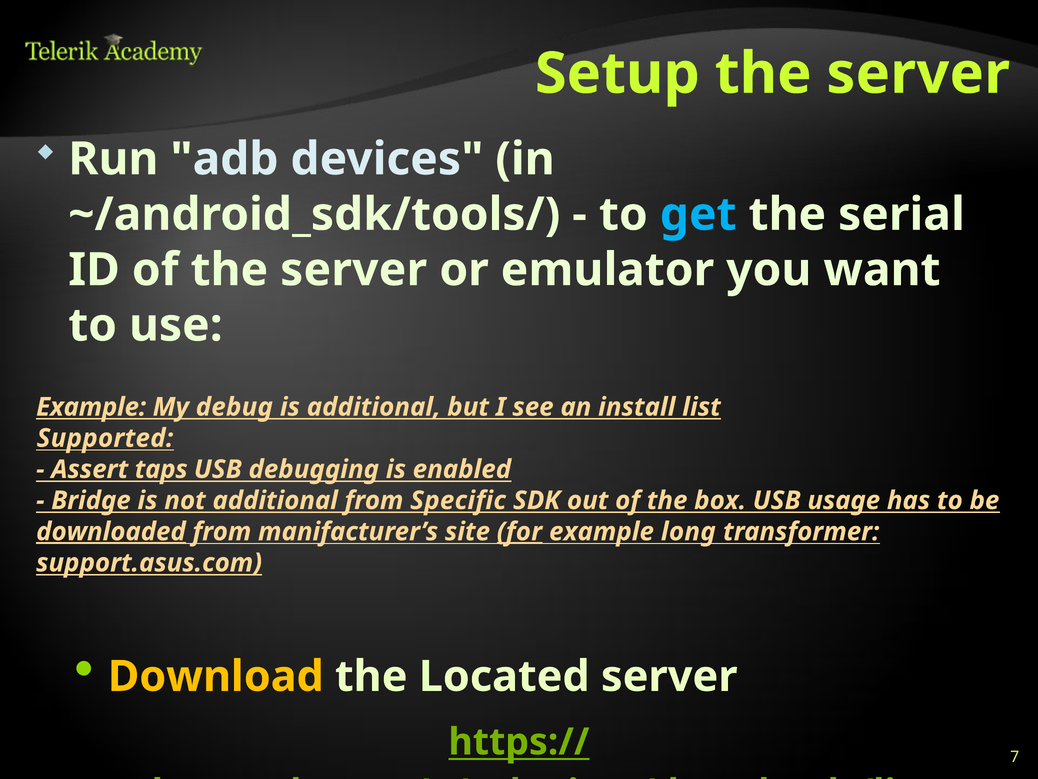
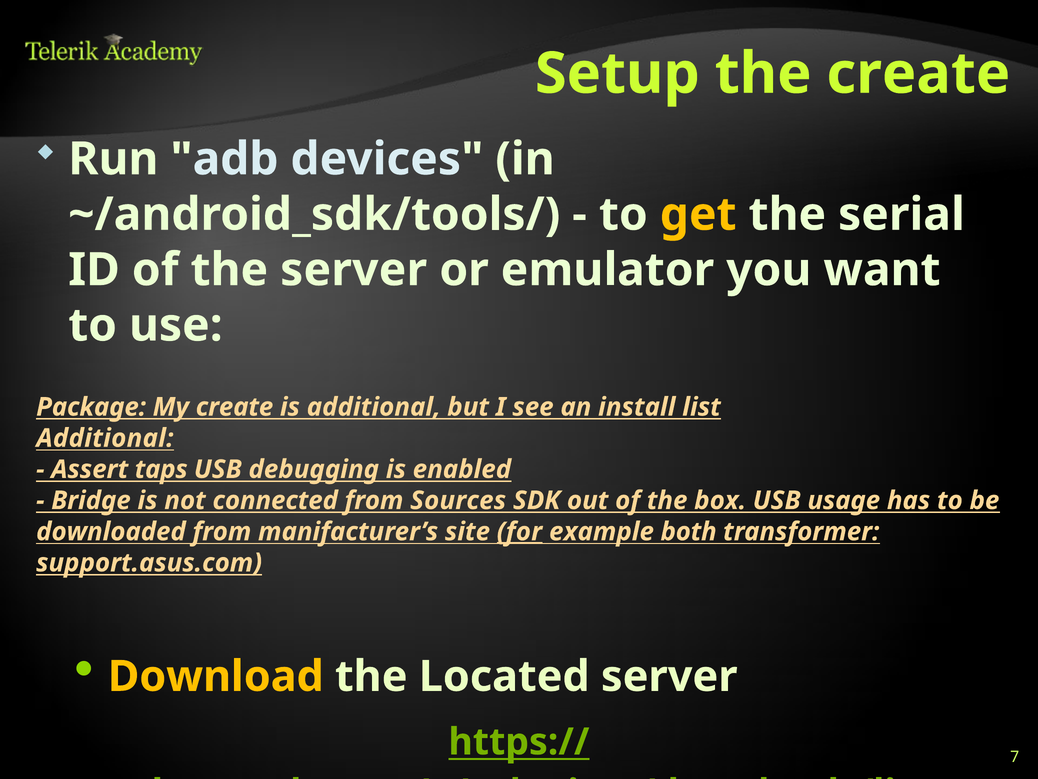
Setup the server: server -> create (918, 74)
get colour: light blue -> yellow (698, 214)
Example: Example -> Package (91, 407)
My debug: debug -> create (235, 407)
Supported: Supported -> Additional (105, 438)
not additional: additional -> connected (275, 500)
Specific: Specific -> Sources (458, 500)
downloaded underline: present -> none (111, 531)
long: long -> both (689, 531)
